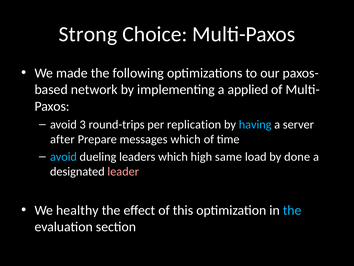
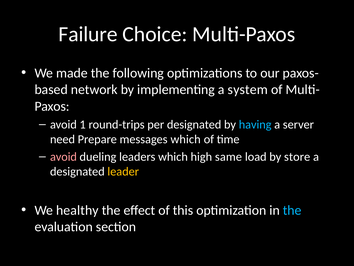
Strong: Strong -> Failure (88, 34)
applied: applied -> system (248, 89)
3: 3 -> 1 (83, 124)
per replication: replication -> designated (194, 124)
after: after -> need (62, 139)
avoid colour: light blue -> pink (63, 157)
done: done -> store (297, 157)
leader colour: pink -> yellow (123, 171)
